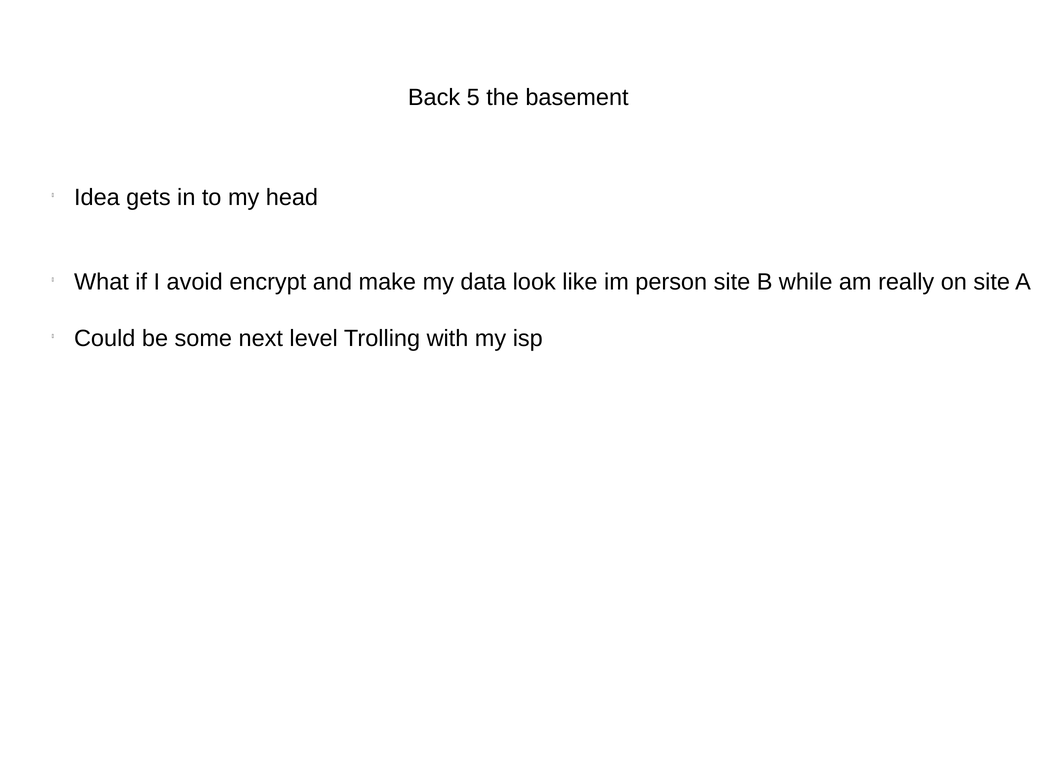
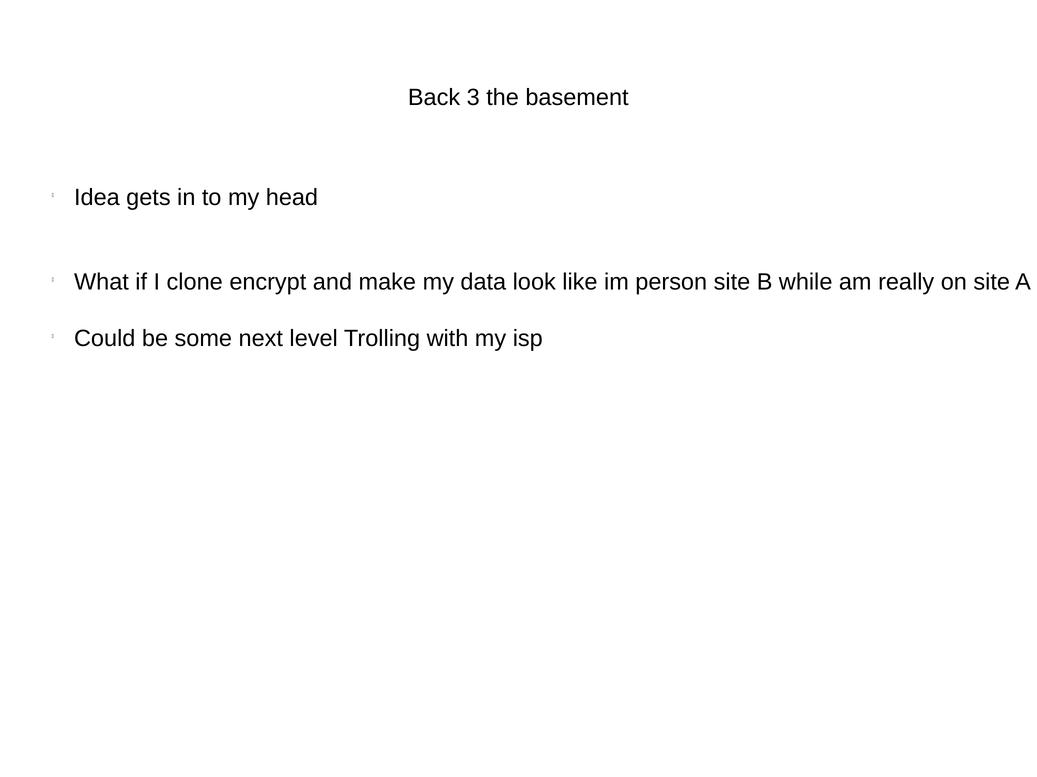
5: 5 -> 3 (473, 98)
avoid: avoid -> clone (195, 282)
